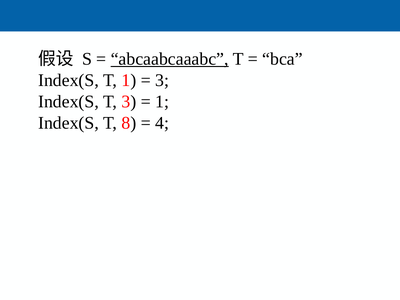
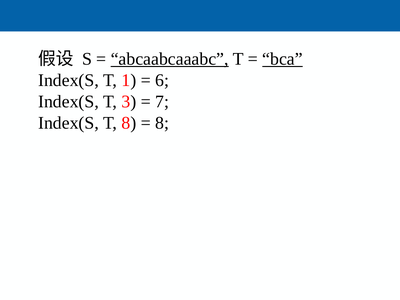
bca underline: none -> present (282, 59)
3: 3 -> 6 (162, 80)
1: 1 -> 7 (162, 102)
4: 4 -> 8 (162, 123)
